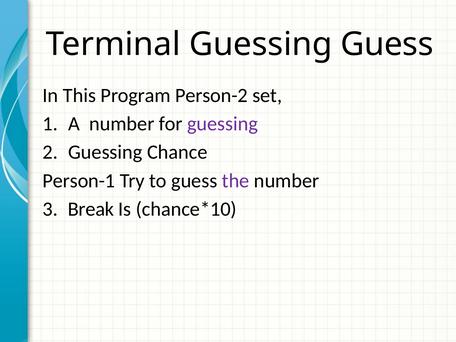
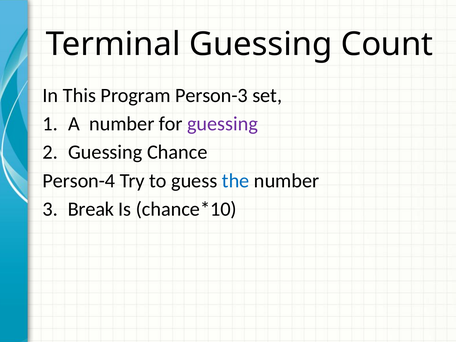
Guessing Guess: Guess -> Count (387, 44)
Person-2: Person-2 -> Person-3 (211, 95)
Person-1: Person-1 -> Person-4 (79, 181)
the colour: purple -> blue (236, 181)
